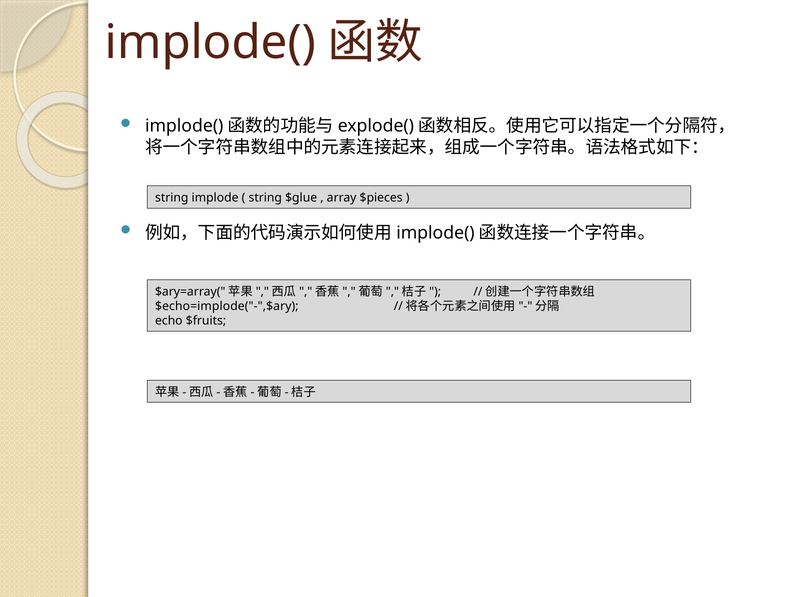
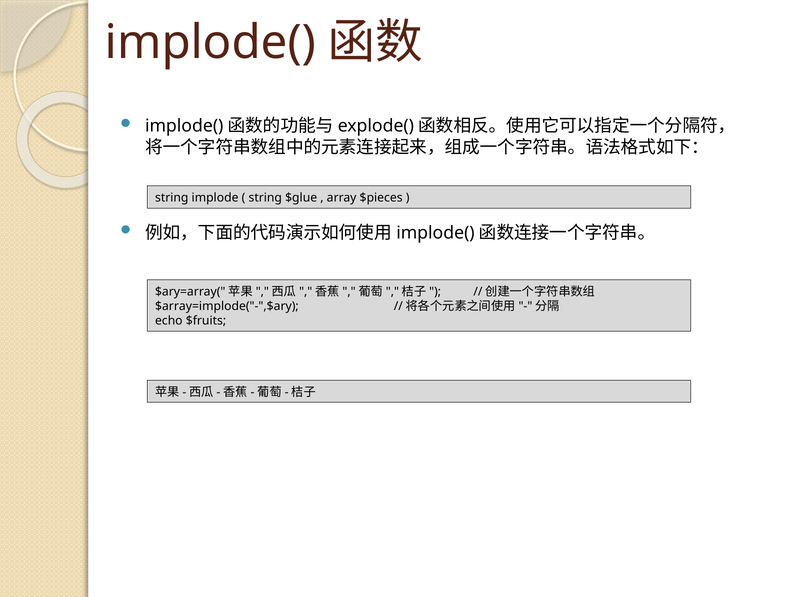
$echo=implode("-",$ary: $echo=implode("-",$ary -> $array=implode("-",$ary (227, 306)
